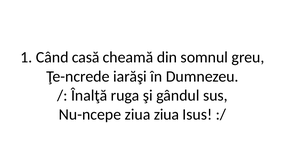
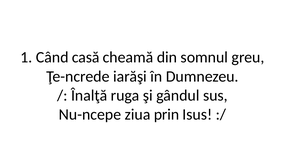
ziua ziua: ziua -> prin (166, 114)
